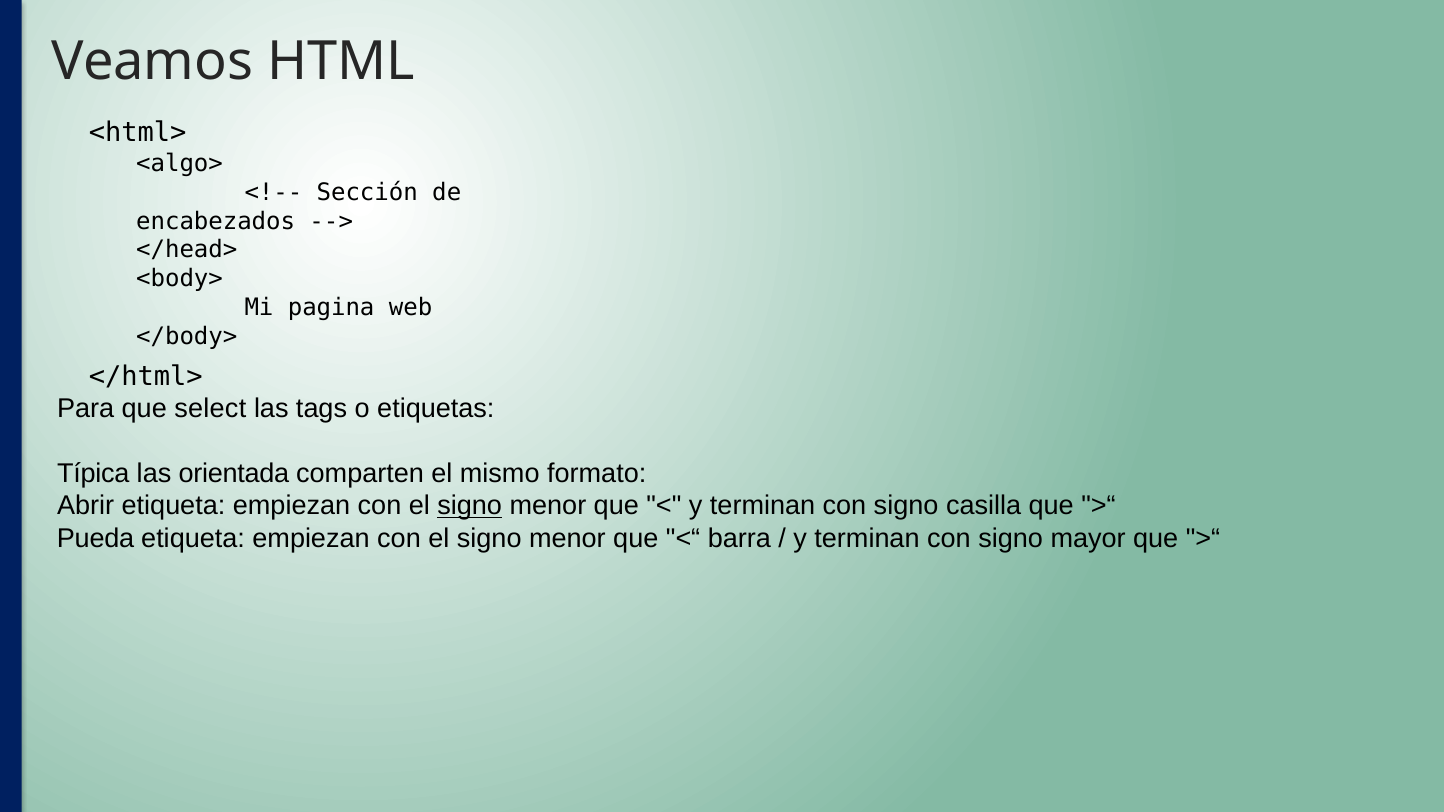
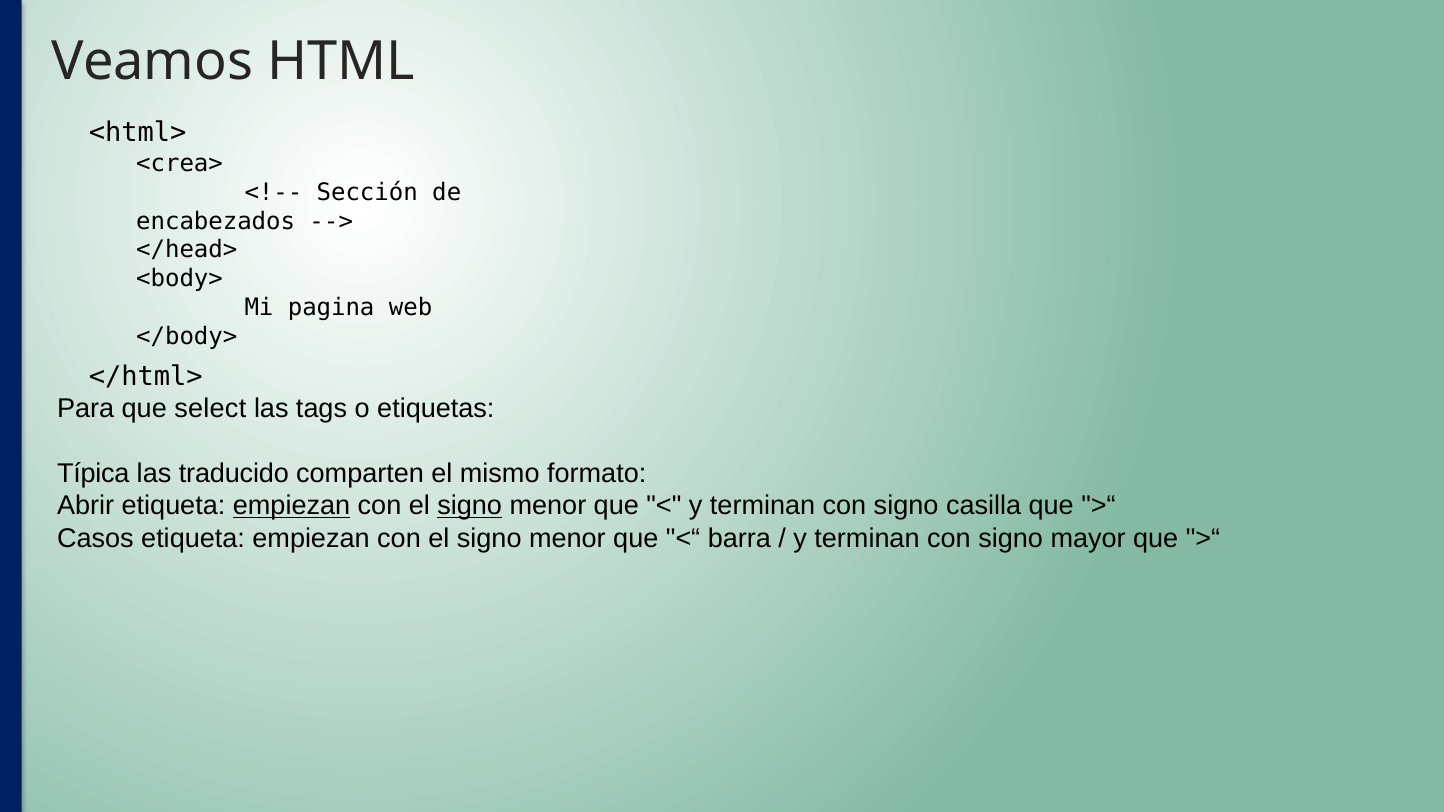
<algo>: <algo> -> <crea> (180, 163)
orientada: orientada -> traducido (234, 474)
empiezan underline: none -> present (292, 506)
Pueda: Pueda -> Casos (95, 538)
